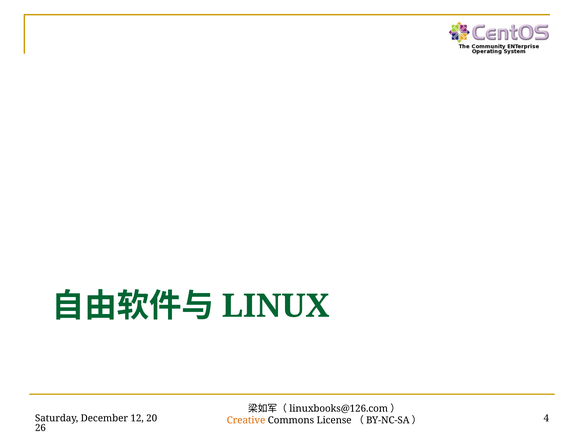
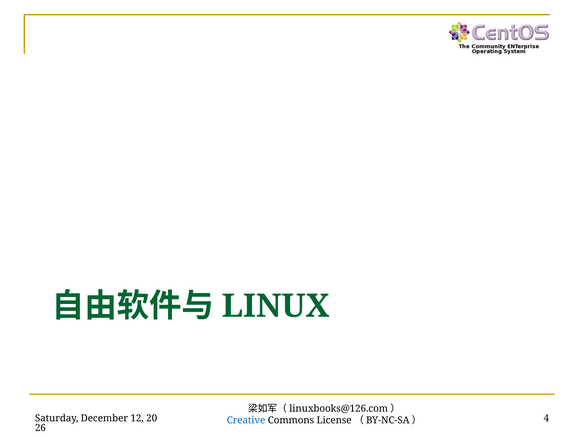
Creative colour: orange -> blue (246, 420)
